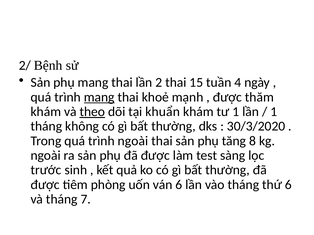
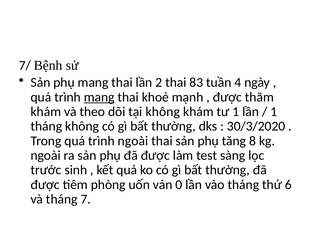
2/: 2/ -> 7/ (25, 66)
15: 15 -> 83 (196, 83)
theo underline: present -> none (92, 112)
tại khuẩn: khuẩn -> không (163, 112)
ván 6: 6 -> 0 (179, 185)
